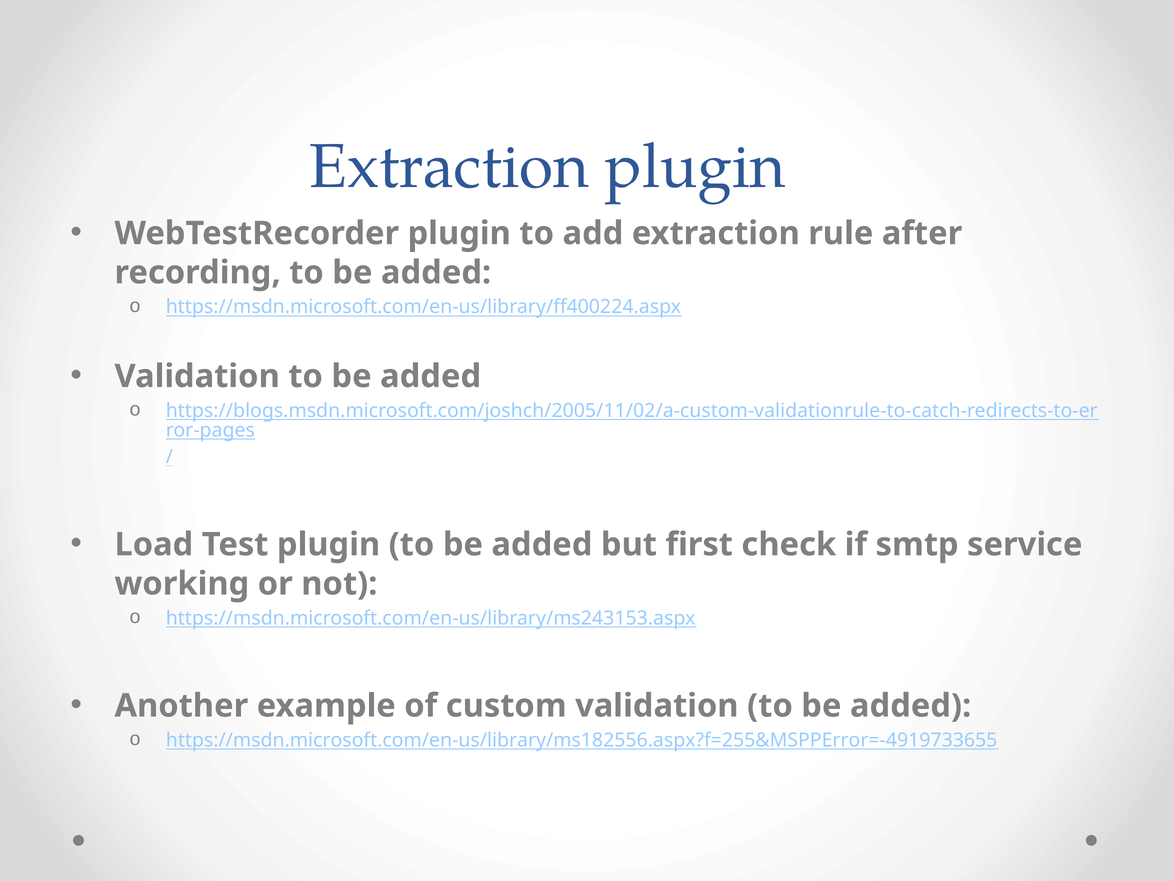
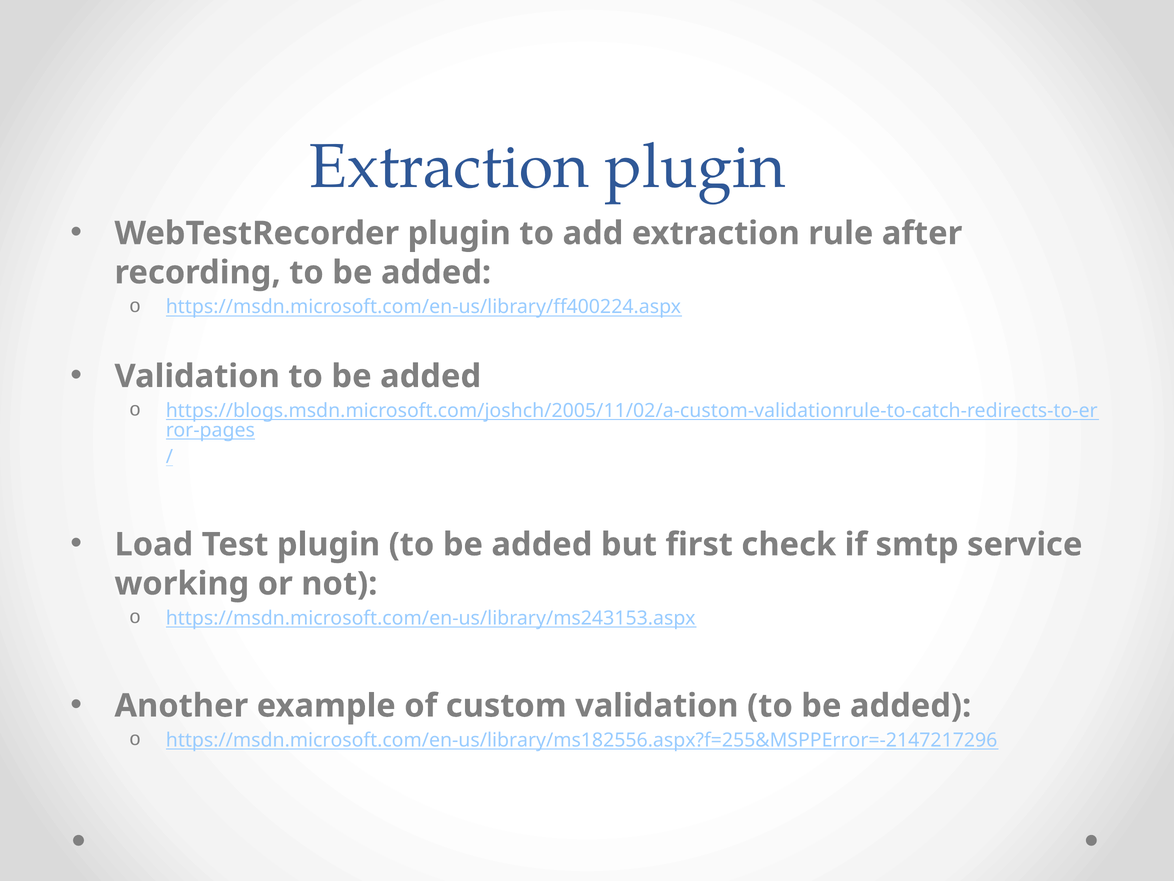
https://msdn.microsoft.com/en-us/library/ms182556.aspx?f=255&MSPPError=-4919733655: https://msdn.microsoft.com/en-us/library/ms182556.aspx?f=255&MSPPError=-4919733655 -> https://msdn.microsoft.com/en-us/library/ms182556.aspx?f=255&MSPPError=-2147217296 (582, 740)
